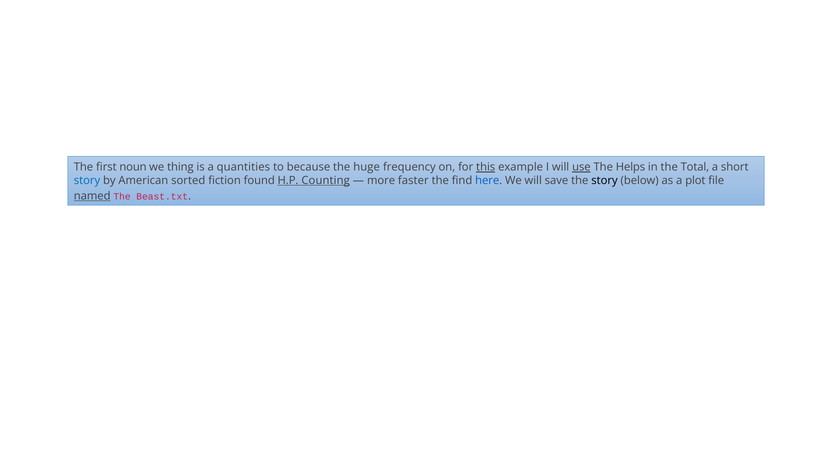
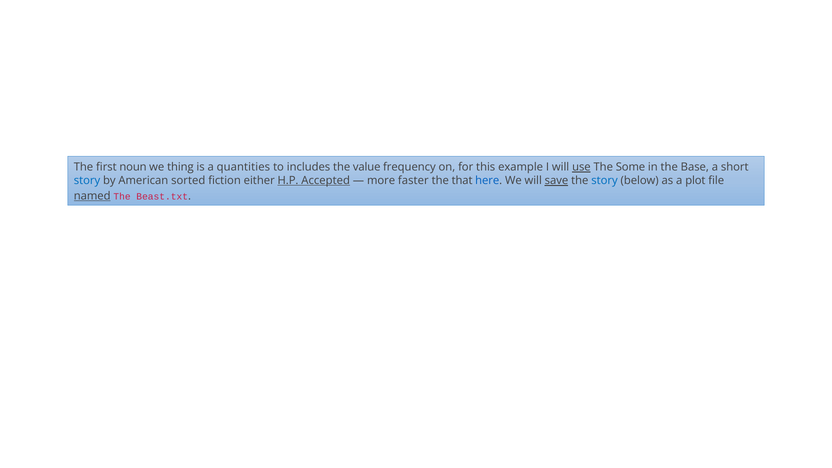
because: because -> includes (309, 167)
huge: huge -> value (367, 167)
this underline: present -> none (486, 167)
Helps: Helps -> Some (630, 167)
Total: Total -> Base (695, 167)
found: found -> either (259, 181)
Counting: Counting -> Accepted (326, 181)
find: find -> that (462, 181)
save underline: none -> present (557, 181)
story colour: black -> blue (604, 181)
